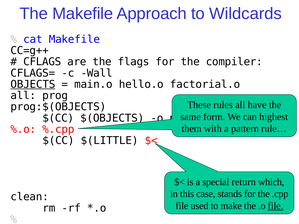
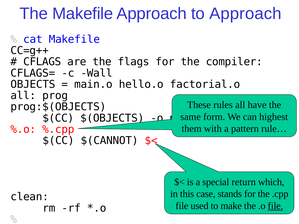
to Wildcards: Wildcards -> Approach (245, 14)
OBJECTS underline: present -> none (33, 84)
$(LITTLE: $(LITTLE -> $(CANNOT (110, 141)
